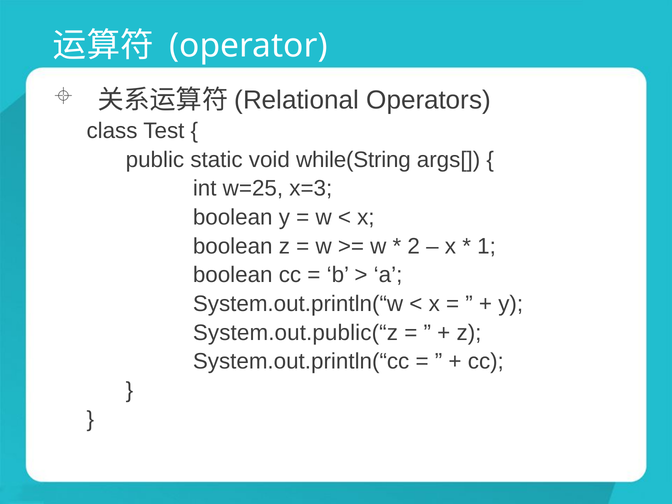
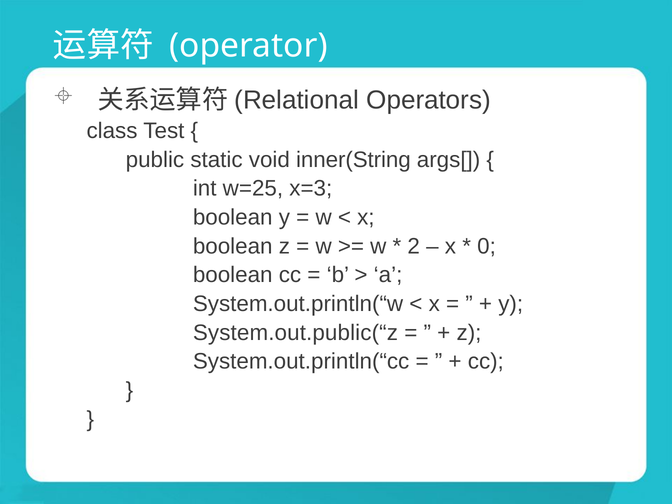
while(String: while(String -> inner(String (353, 160)
1: 1 -> 0 (487, 246)
